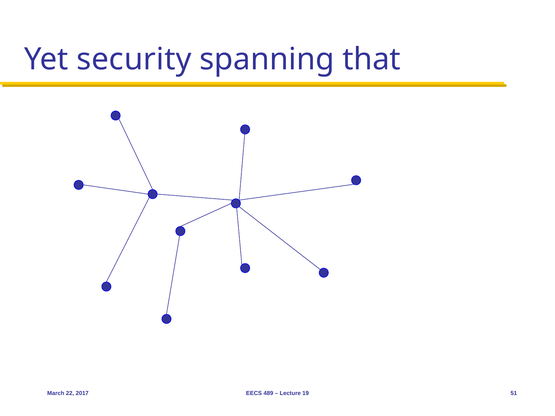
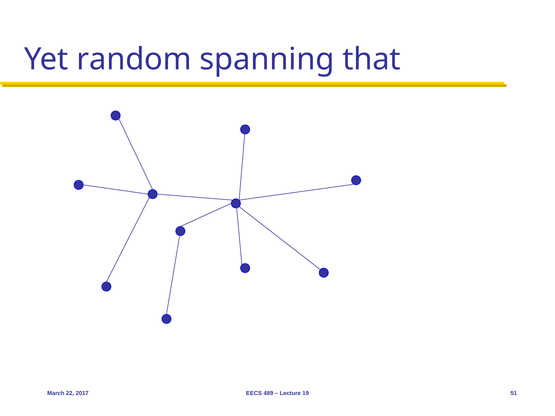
security: security -> random (134, 59)
